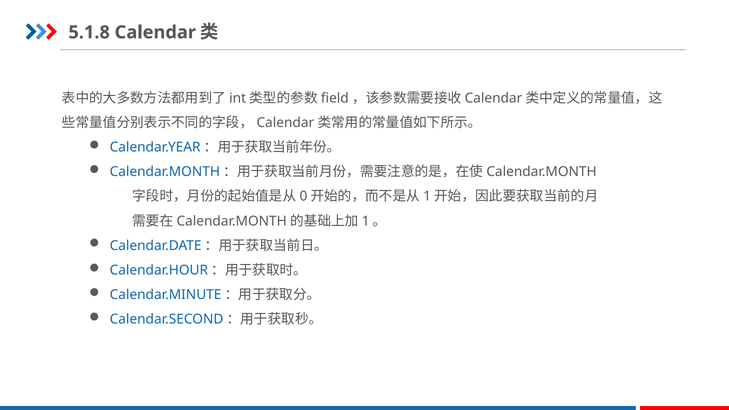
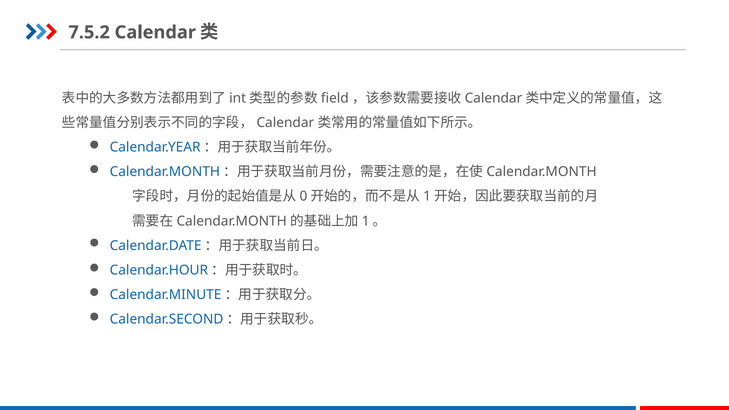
5.1.8: 5.1.8 -> 7.5.2 (89, 32)
